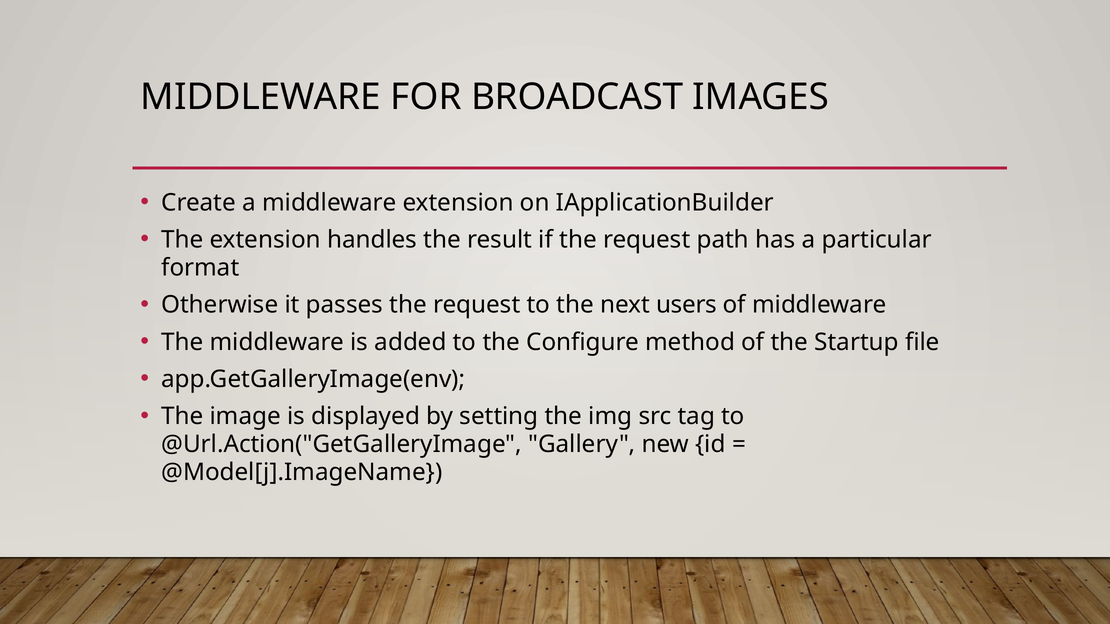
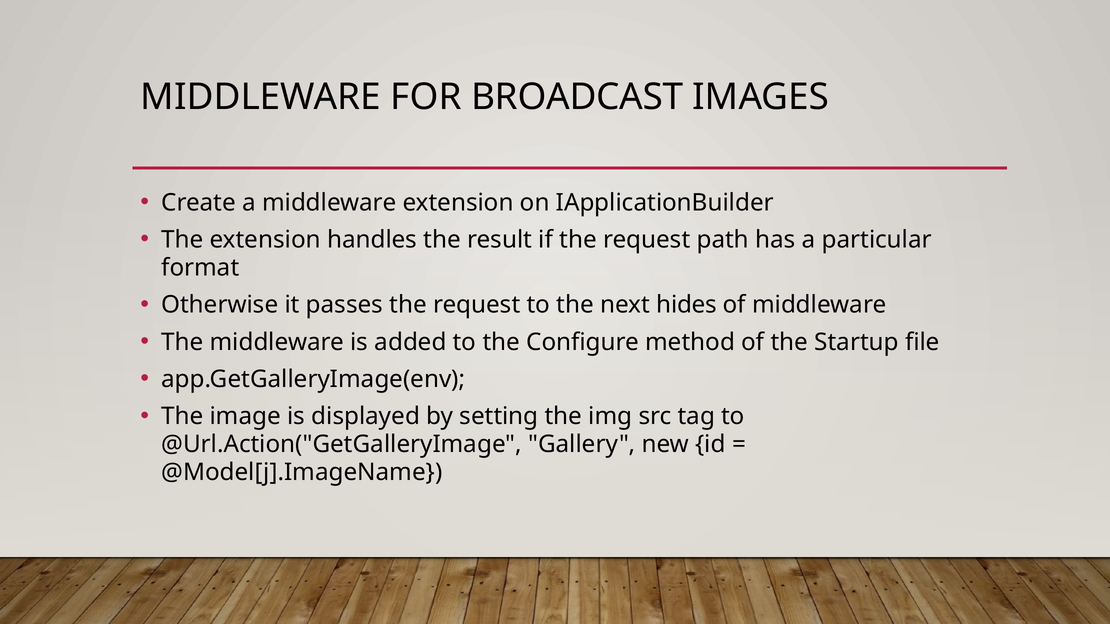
users: users -> hides (687, 305)
